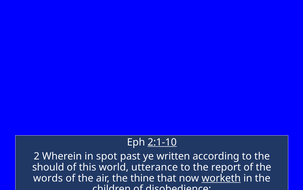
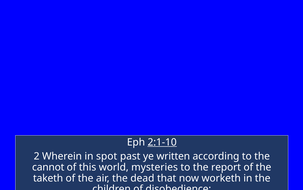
should: should -> cannot (48, 167)
utterance: utterance -> mysteries (155, 167)
words: words -> taketh (48, 178)
thine: thine -> dead (142, 178)
worketh underline: present -> none (221, 178)
